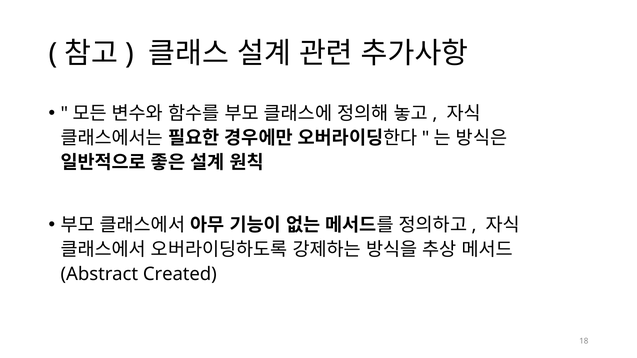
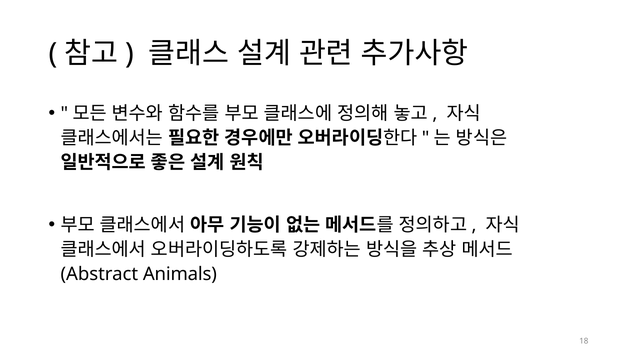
Created: Created -> Animals (180, 274)
